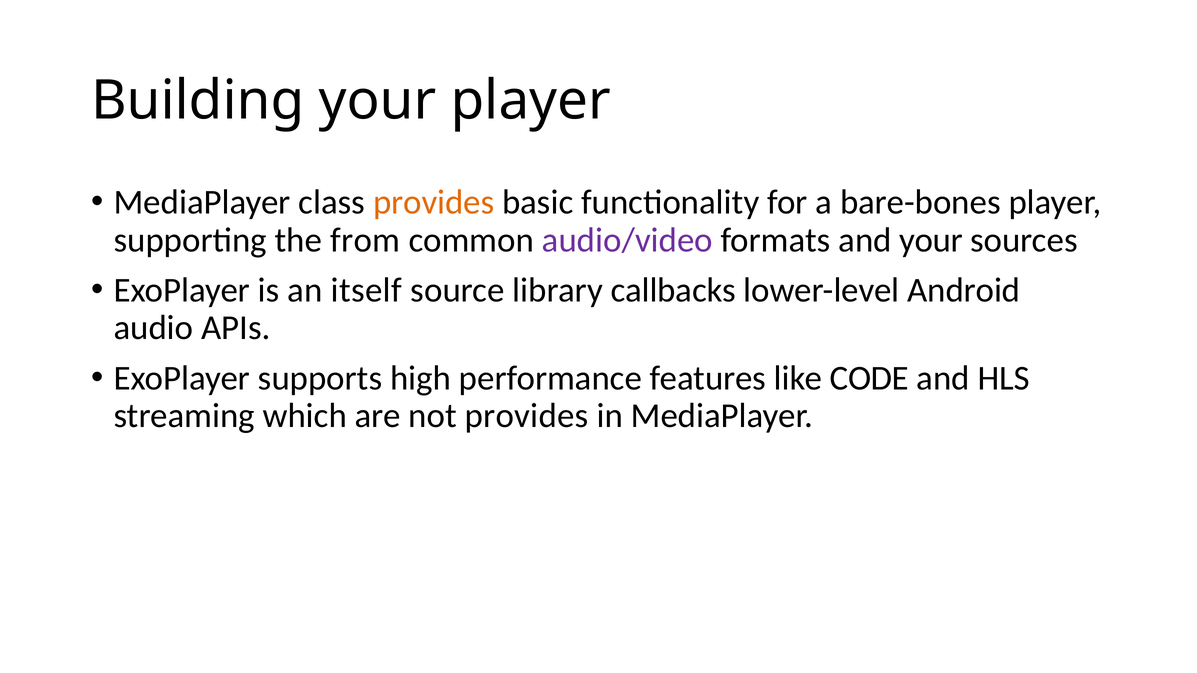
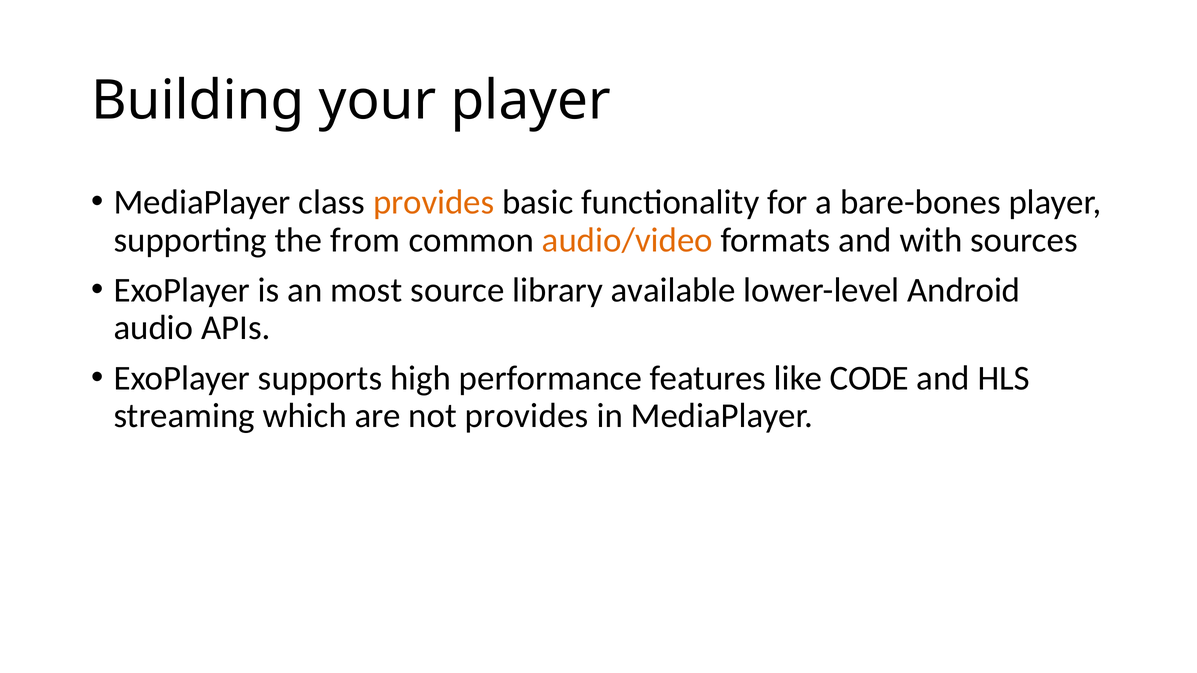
audio/video colour: purple -> orange (627, 240)
and your: your -> with (931, 240)
itself: itself -> most (366, 290)
callbacks: callbacks -> available (673, 290)
